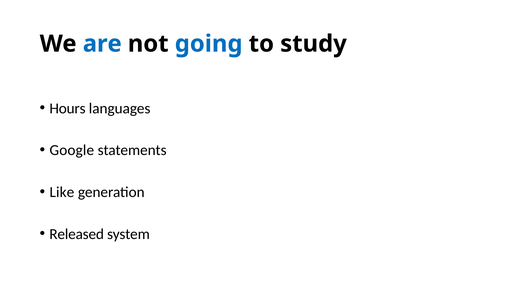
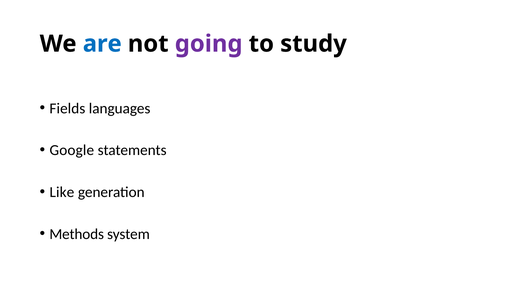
going colour: blue -> purple (209, 44)
Hours: Hours -> Fields (67, 108)
Released: Released -> Methods (77, 234)
